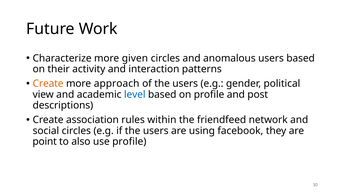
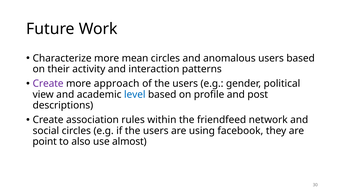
given: given -> mean (135, 58)
Create colour: orange -> purple (48, 83)
use profile: profile -> almost (129, 141)
